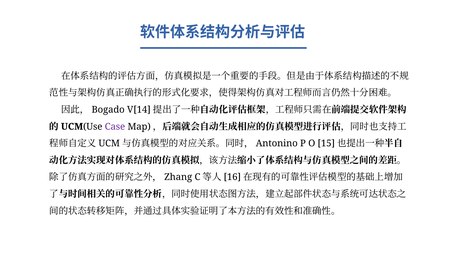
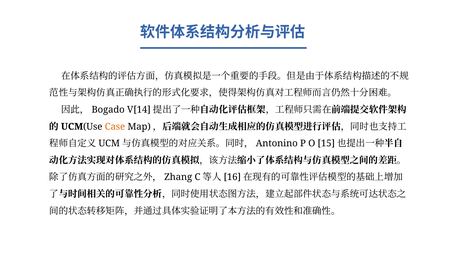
Case colour: purple -> orange (115, 127)
